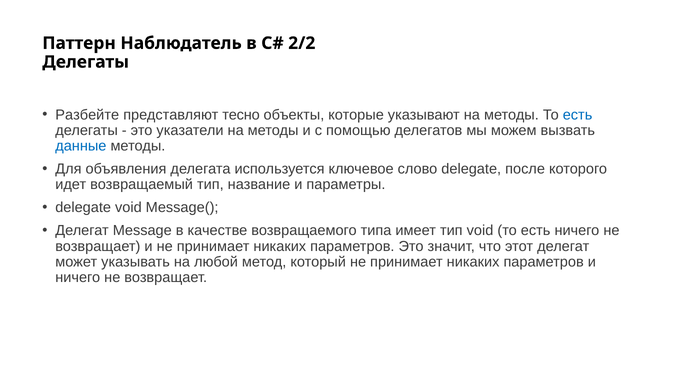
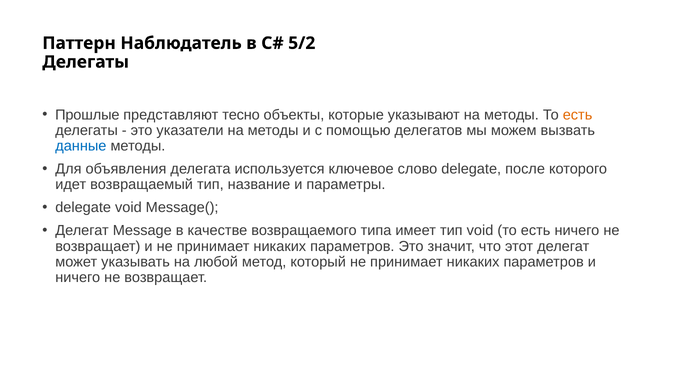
2/2: 2/2 -> 5/2 (302, 43)
Разбейте: Разбейте -> Прошлые (87, 115)
есть colour: blue -> orange (578, 115)
